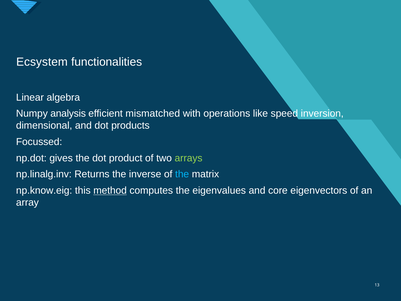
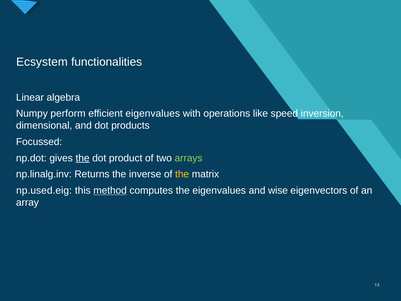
analysis: analysis -> perform (68, 114)
efficient mismatched: mismatched -> eigenvalues (153, 114)
the underline: none -> present (83, 158)
the colour: light blue -> yellow (182, 174)
np.know.eig: np.know.eig -> np.used.eig (44, 190)
core: core -> wise (278, 190)
